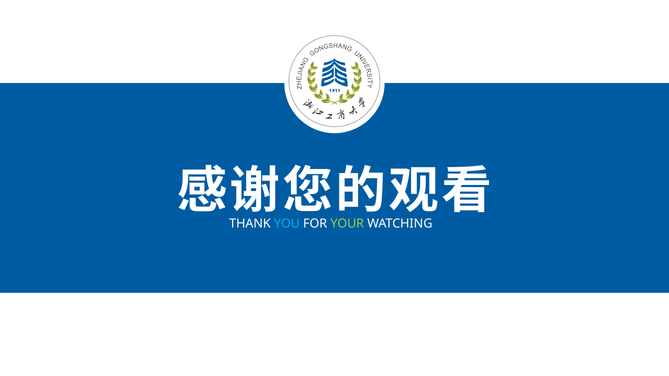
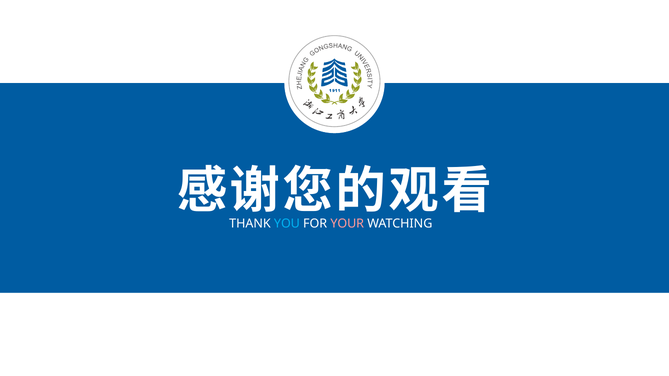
YOUR colour: light green -> pink (347, 224)
